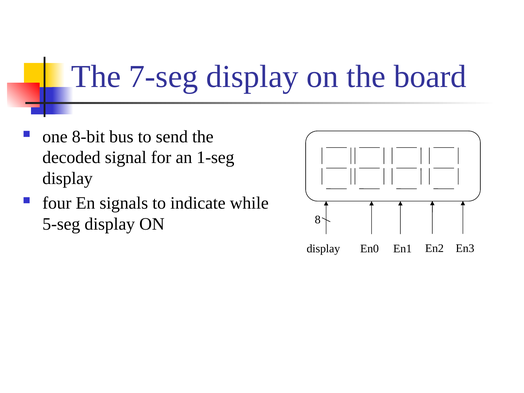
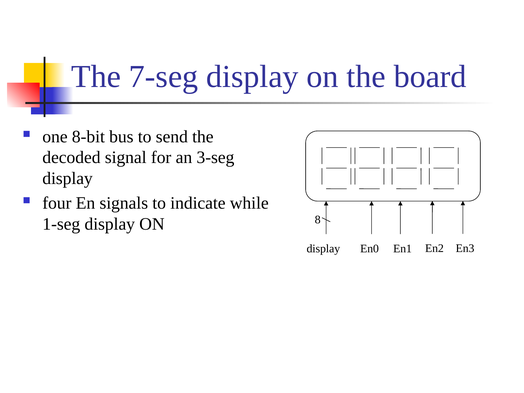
1-seg: 1-seg -> 3-seg (215, 158)
5-seg: 5-seg -> 1-seg (61, 224)
